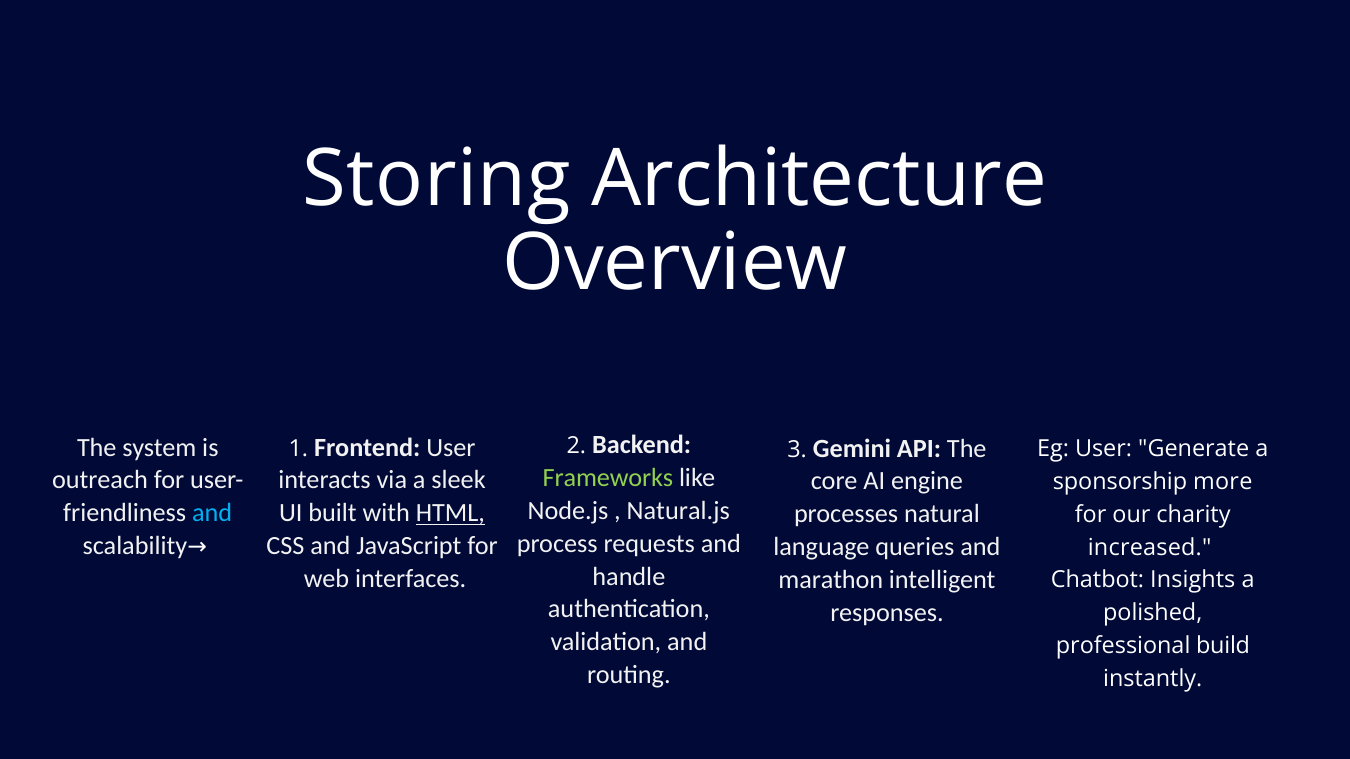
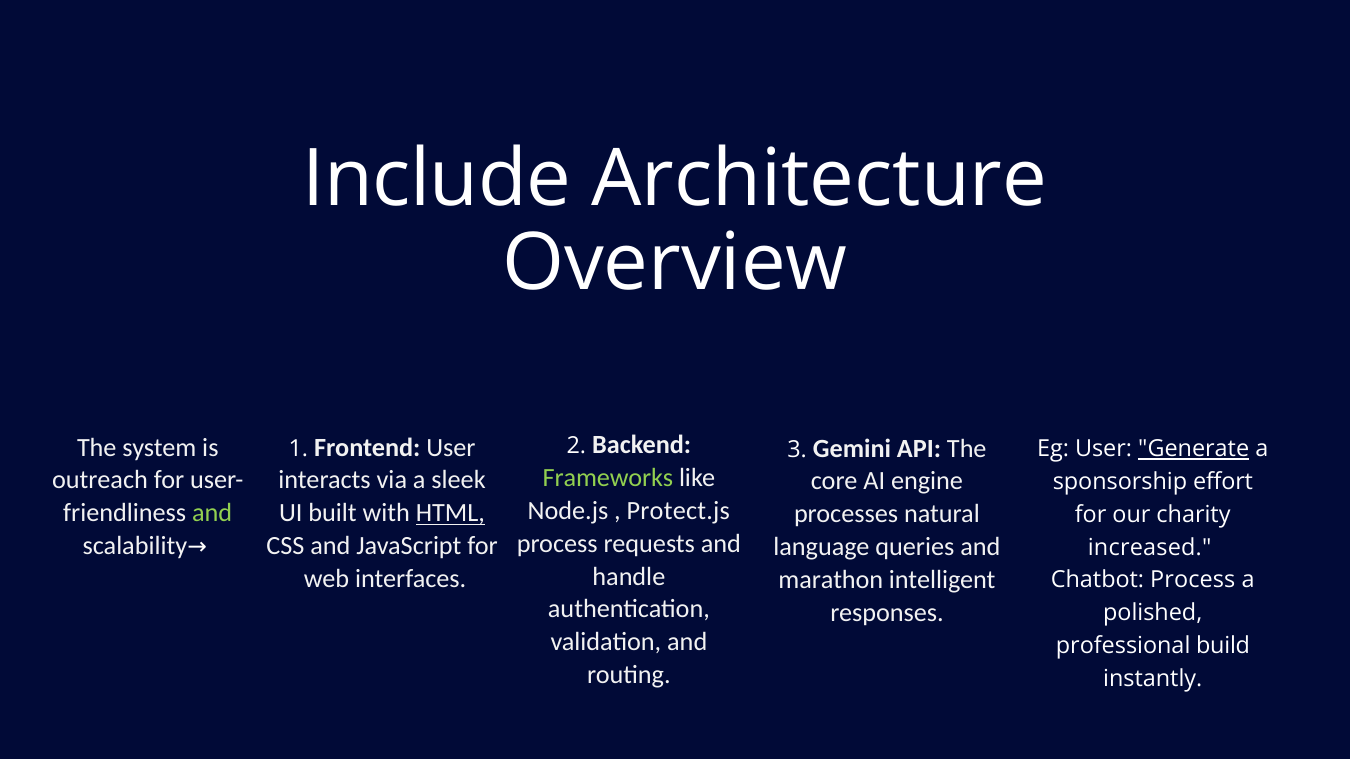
Storing: Storing -> Include (437, 180)
Generate underline: none -> present (1194, 449)
more: more -> effort (1223, 482)
Natural.js: Natural.js -> Protect.js (678, 511)
and colour: light blue -> light green (212, 513)
Chatbot Insights: Insights -> Process (1193, 580)
